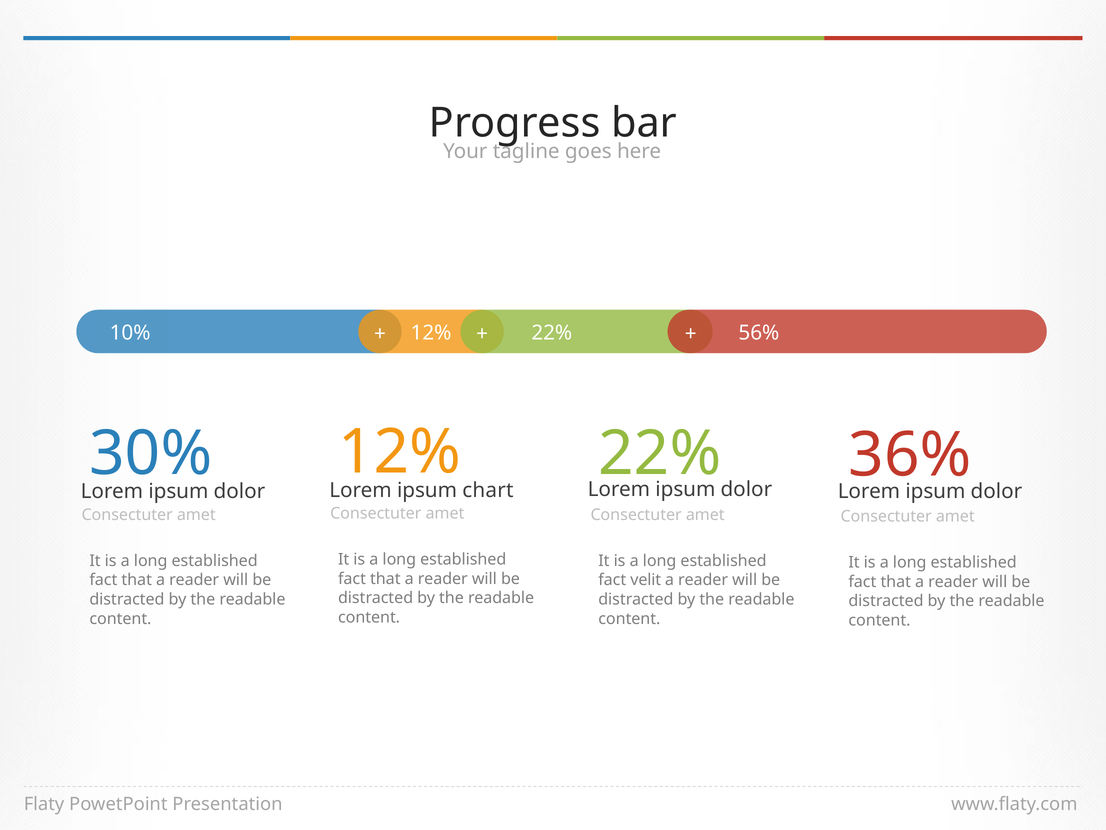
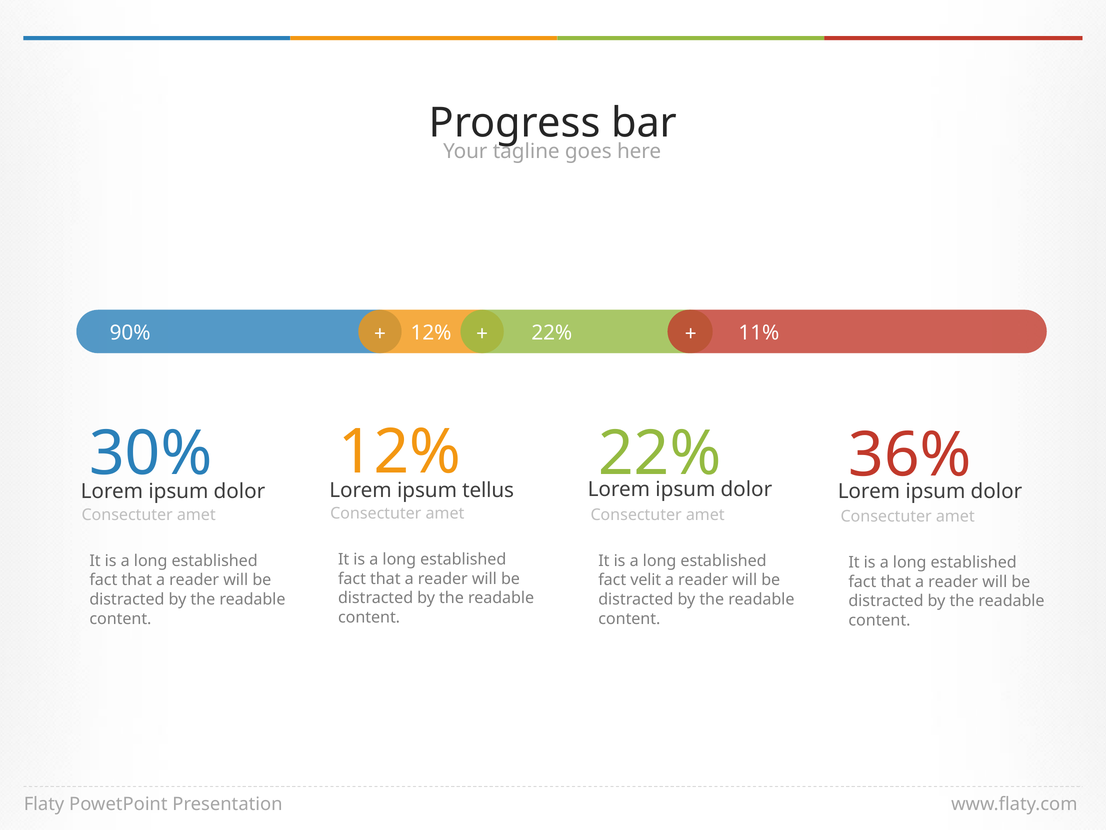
10%: 10% -> 90% (130, 333)
56%: 56% -> 11% (759, 333)
chart: chart -> tellus (488, 490)
